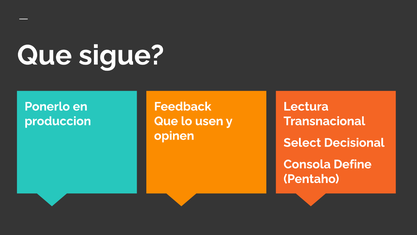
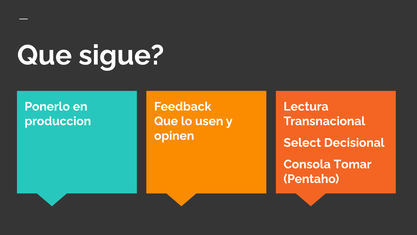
Define: Define -> Tomar (353, 164)
